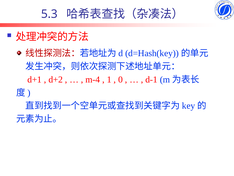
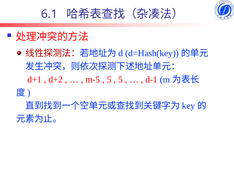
5.3: 5.3 -> 6.1 (49, 14)
m-4: m-4 -> m-5 (93, 79)
1: 1 -> 5 (109, 79)
0: 0 -> 5 (120, 79)
